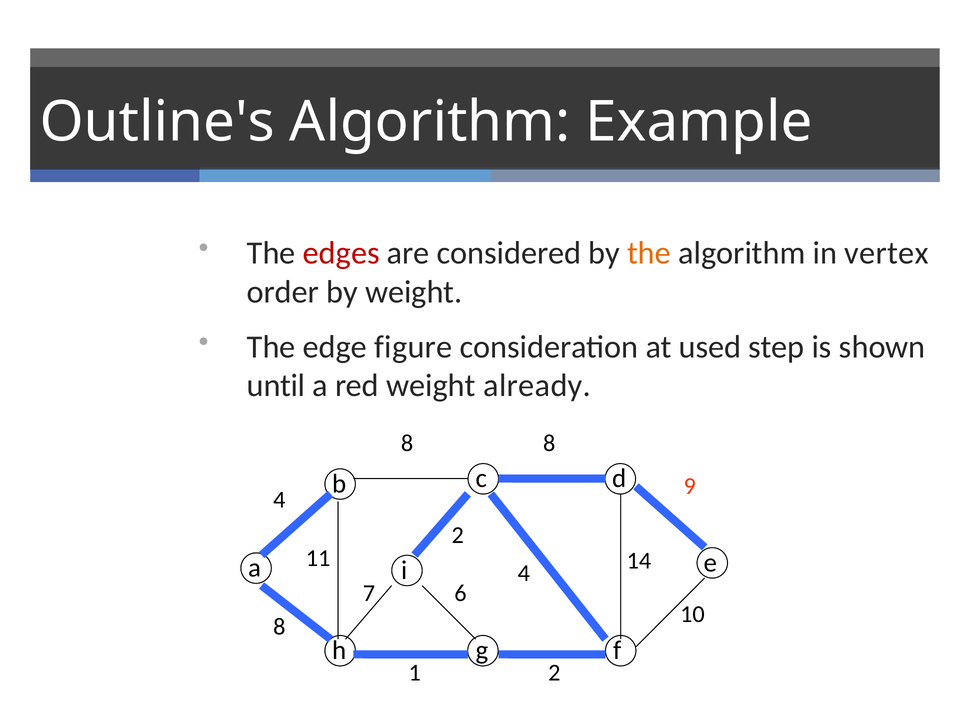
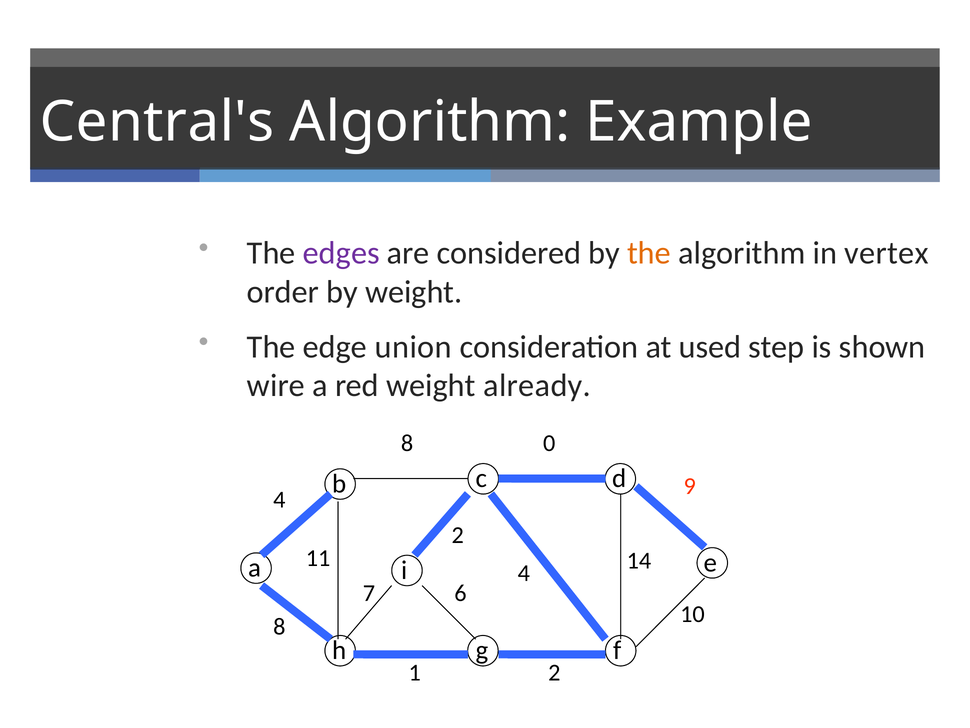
Outline's: Outline's -> Central's (157, 122)
edges colour: red -> purple (341, 253)
figure: figure -> union (413, 347)
until: until -> wire (276, 385)
8 8: 8 -> 0 (549, 443)
